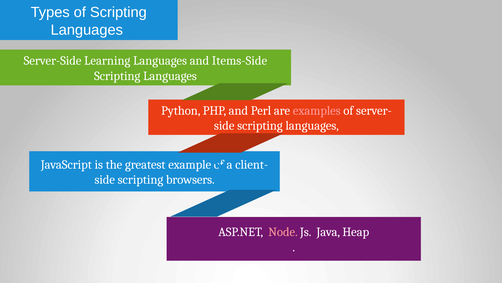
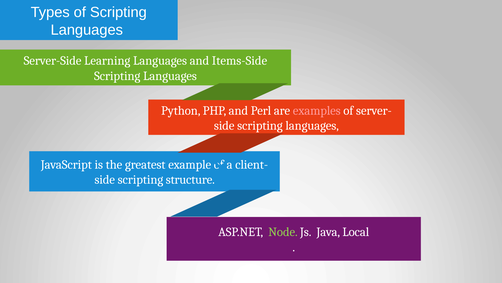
browsers: browsers -> structure (190, 179)
Node colour: pink -> light green (283, 232)
Heap: Heap -> Local (356, 232)
